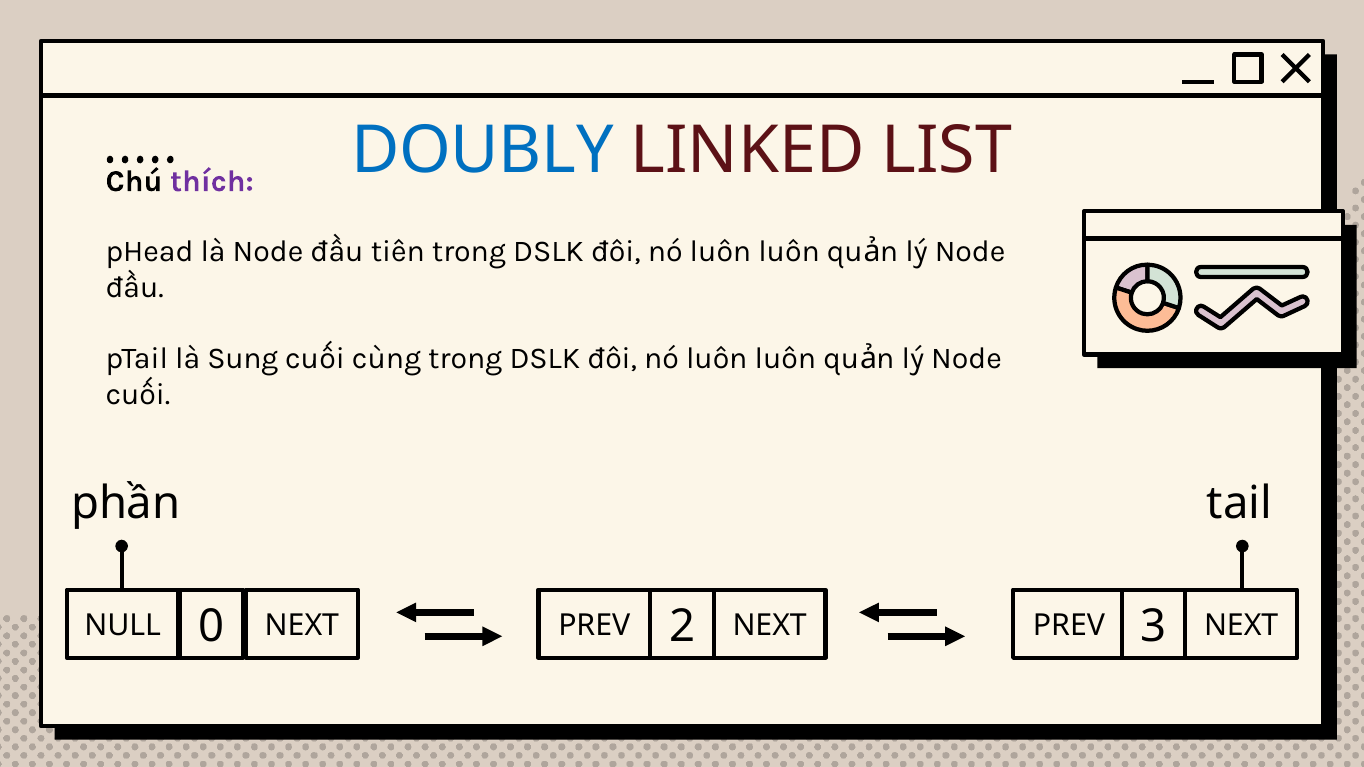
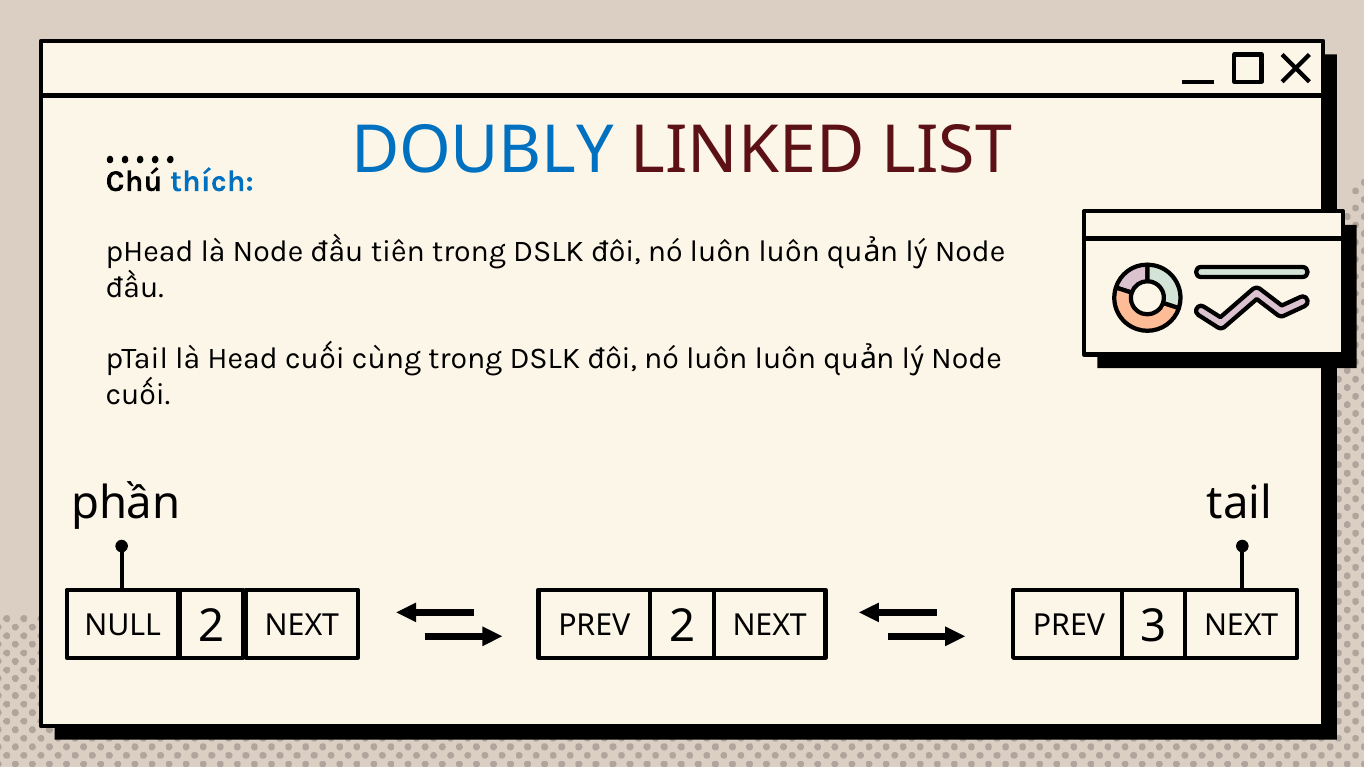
thích colour: purple -> blue (212, 181)
Sung: Sung -> Head (243, 358)
NULL 0: 0 -> 2 (212, 627)
